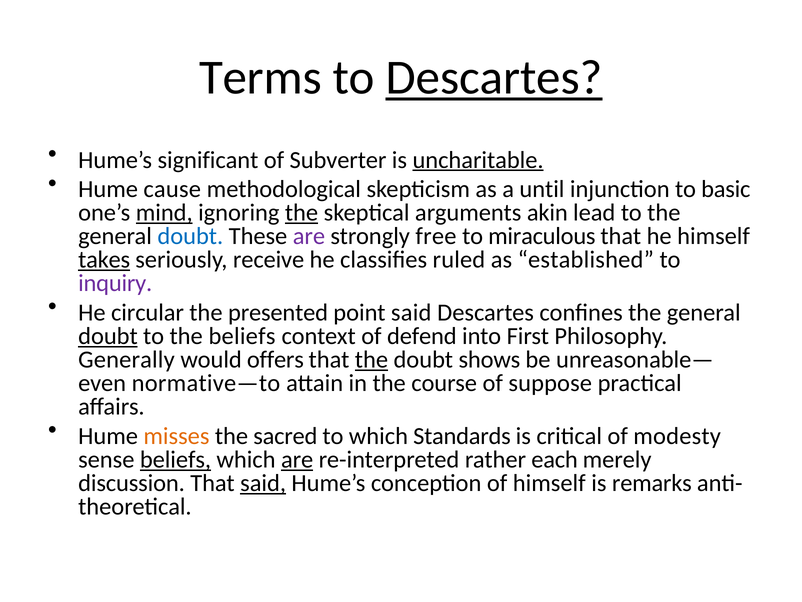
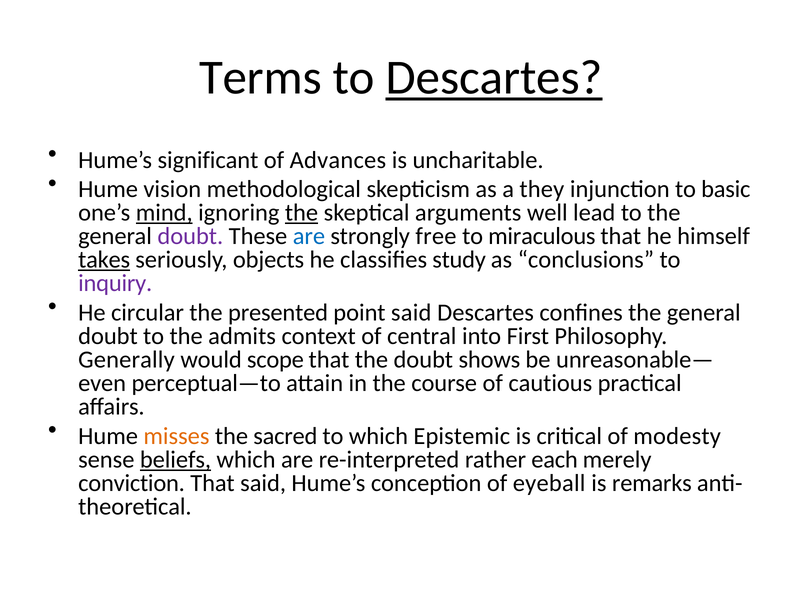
Subverter: Subverter -> Advances (338, 160)
uncharitable underline: present -> none (478, 160)
cause: cause -> vision (172, 189)
until: until -> they (542, 189)
akin: akin -> well (547, 213)
doubt colour: blue -> purple (190, 236)
are colour: purple -> blue (309, 236)
receive: receive -> objects (269, 260)
ruled: ruled -> study (459, 260)
established: established -> conclusions (586, 260)
doubt underline: present -> none (108, 336)
the beliefs: beliefs -> admits (242, 336)
defend: defend -> central (422, 336)
offers: offers -> scope (275, 359)
the underline: present -> none (371, 359)
normative—to: normative—to -> perceptual—to (206, 383)
suppose: suppose -> cautious (550, 383)
Standards: Standards -> Epistemic (462, 436)
are underline: present -> none (297, 459)
discussion: discussion -> conviction (132, 483)
said underline: present -> none (263, 483)
of himself: himself -> eyeball (549, 483)
